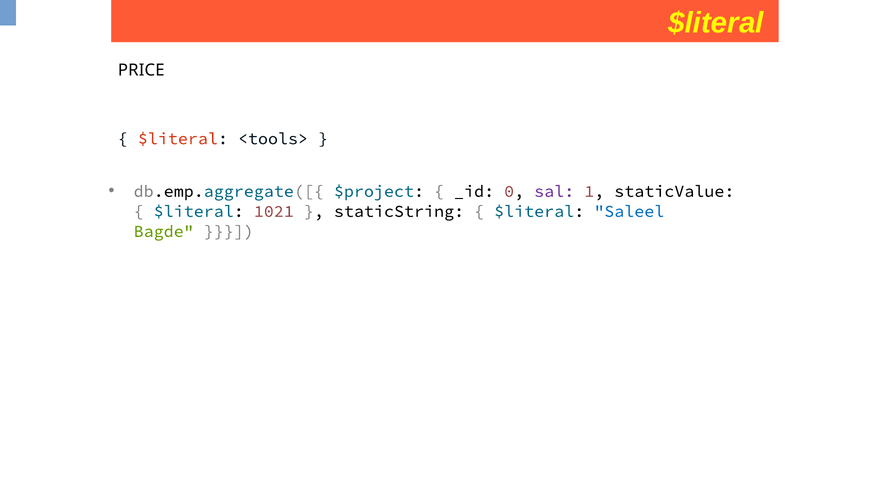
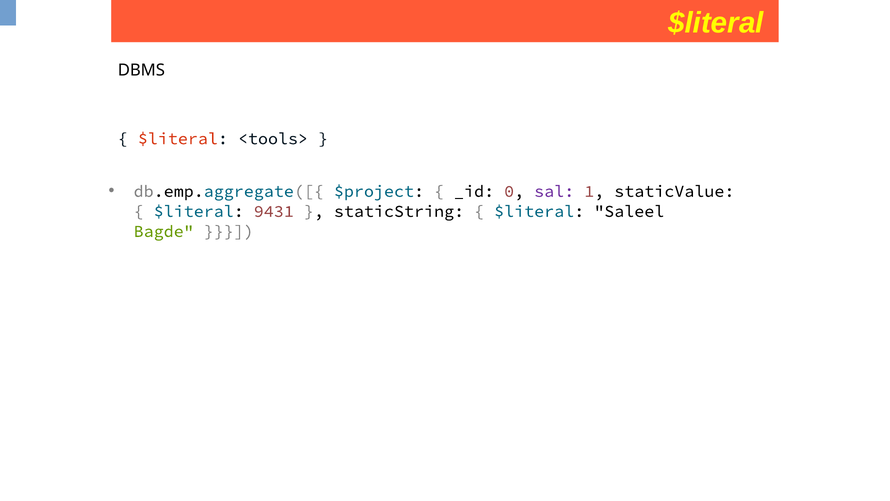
PRICE: PRICE -> DBMS (141, 70)
1021: 1021 -> 9431 (274, 211)
Saleel colour: blue -> black (629, 211)
